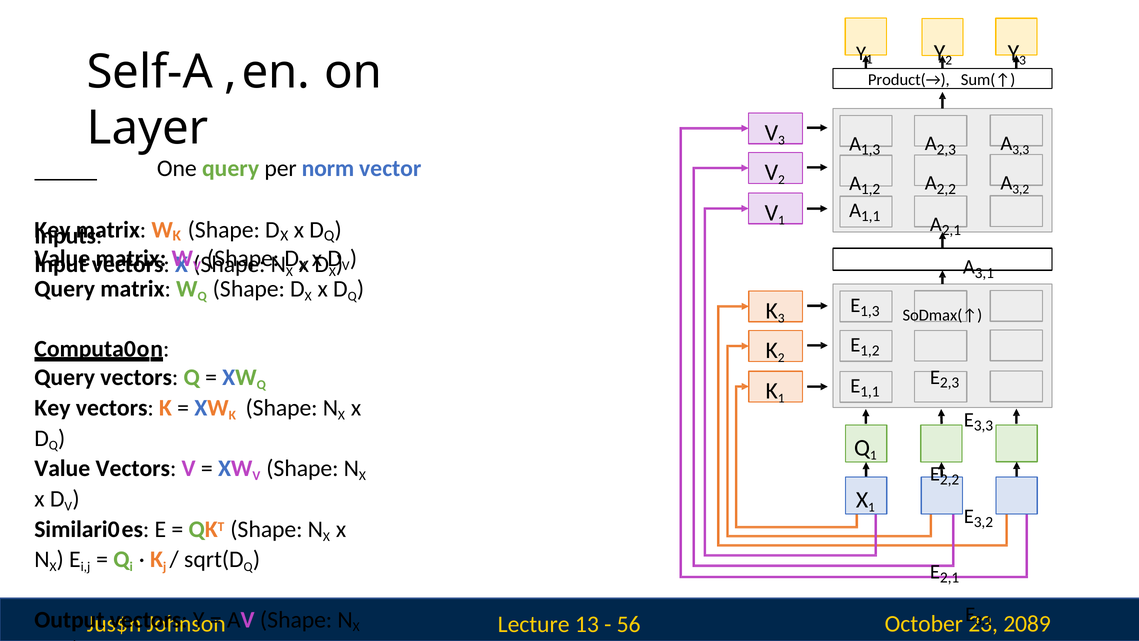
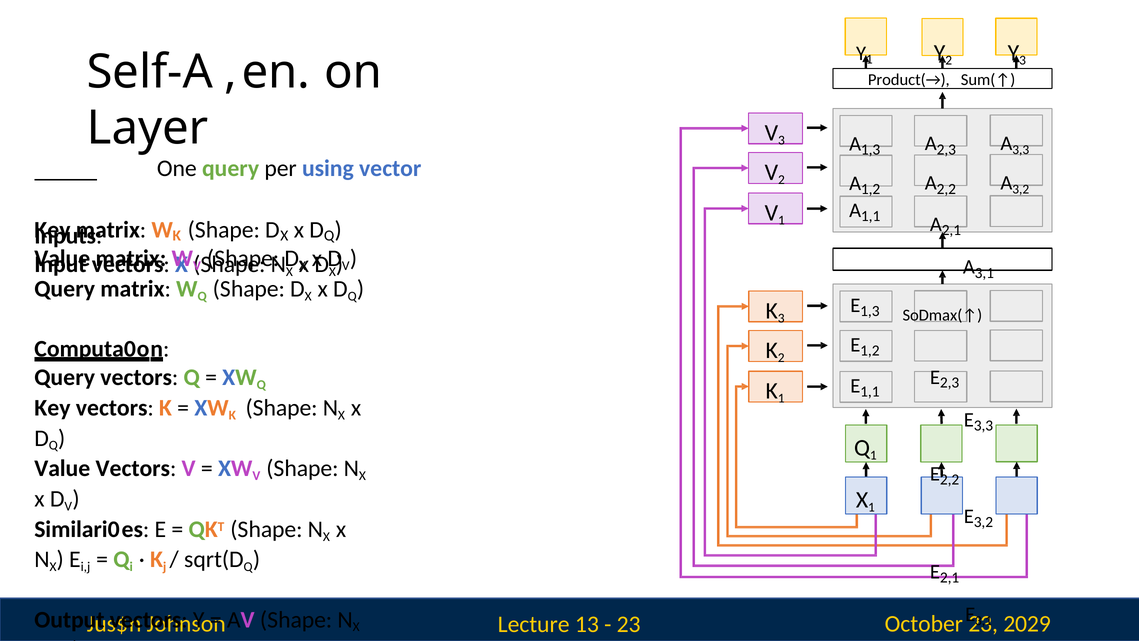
norm: norm -> using (328, 168)
2089: 2089 -> 2029 (1027, 624)
56: 56 -> 23 (629, 624)
